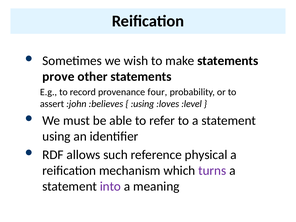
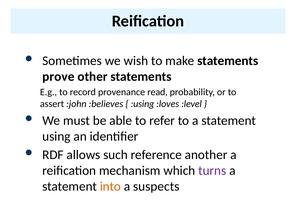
four: four -> read (157, 92)
physical: physical -> another (206, 155)
into colour: purple -> orange (110, 186)
meaning: meaning -> suspects (156, 186)
